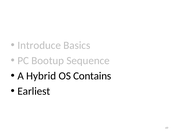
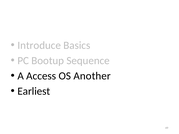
Hybrid: Hybrid -> Access (41, 76)
Contains: Contains -> Another (92, 76)
